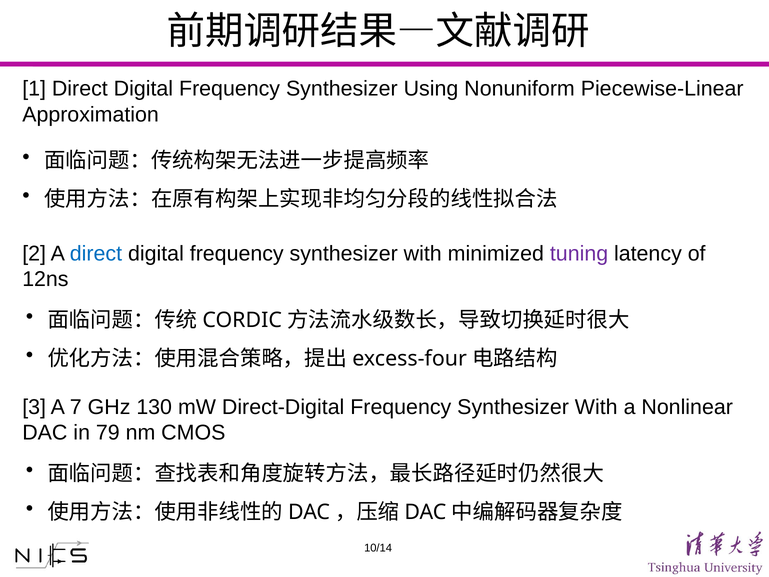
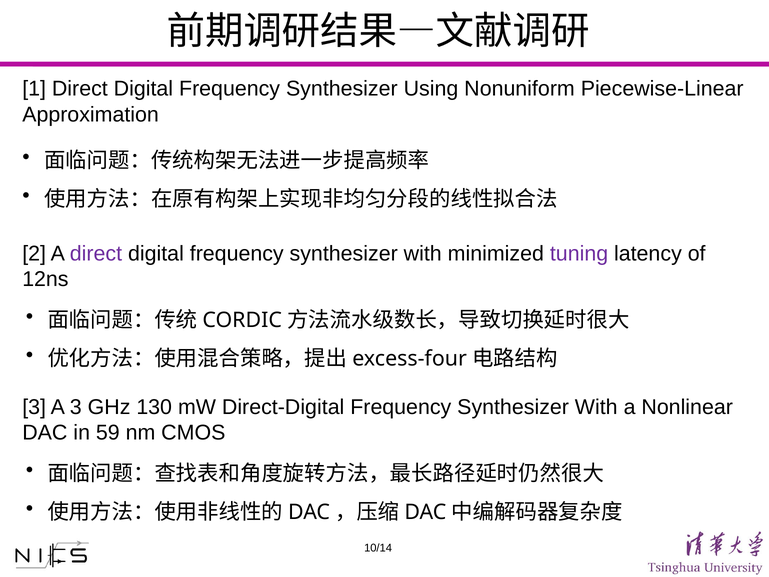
direct colour: blue -> purple (96, 253)
A 7: 7 -> 3 (76, 407)
79: 79 -> 59 (108, 433)
